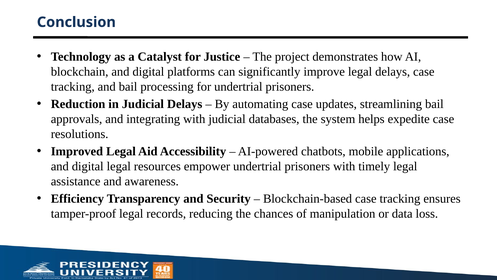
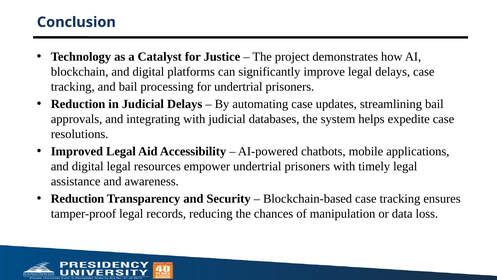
Efficiency: Efficiency -> Reduction (77, 198)
